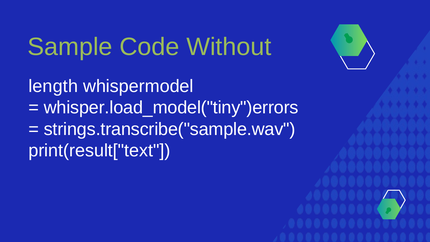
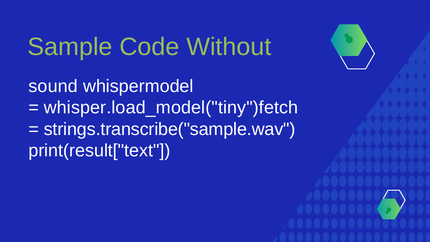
length: length -> sound (53, 86)
whisper.load_model("tiny")errors: whisper.load_model("tiny")errors -> whisper.load_model("tiny")fetch (171, 108)
